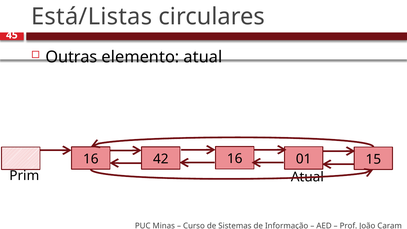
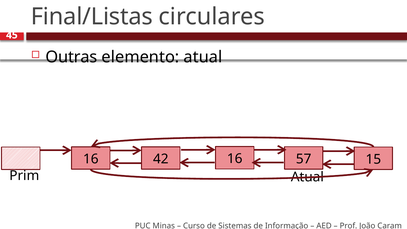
Está/Listas: Está/Listas -> Final/Listas (92, 17)
01: 01 -> 57 (304, 159)
